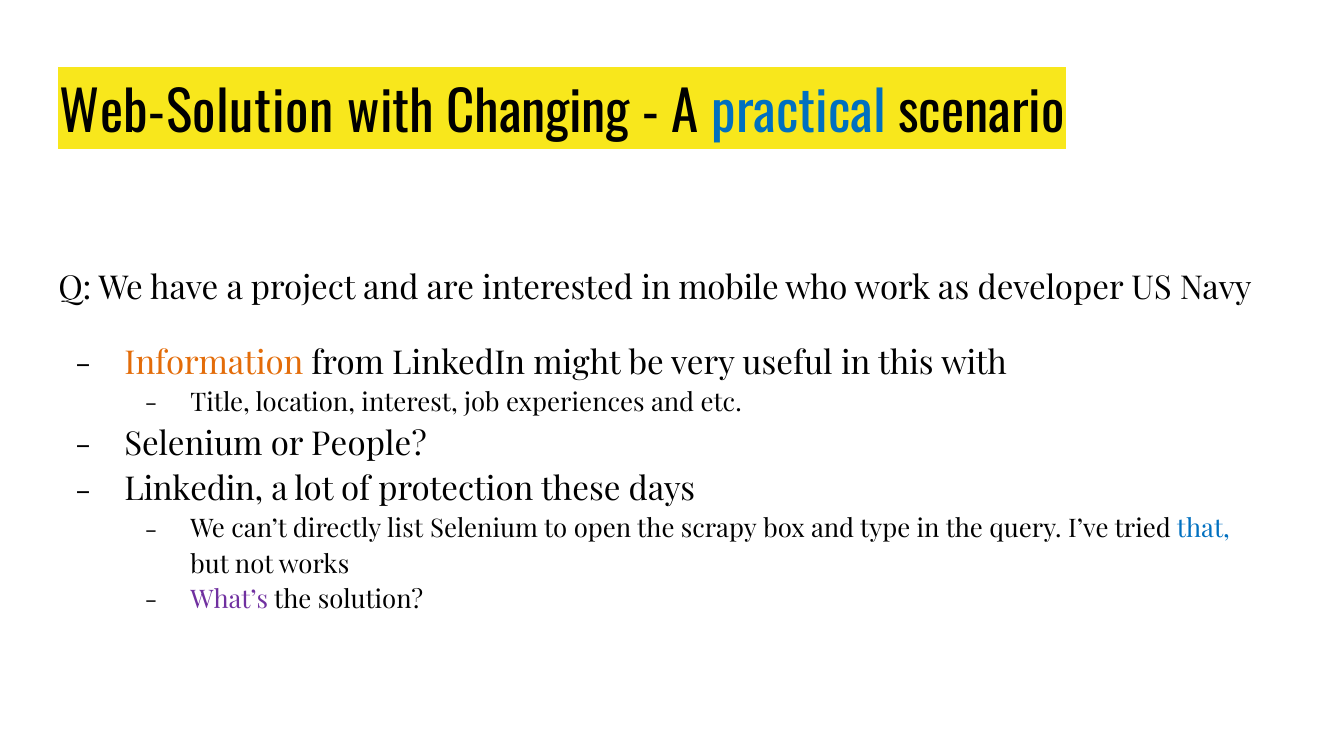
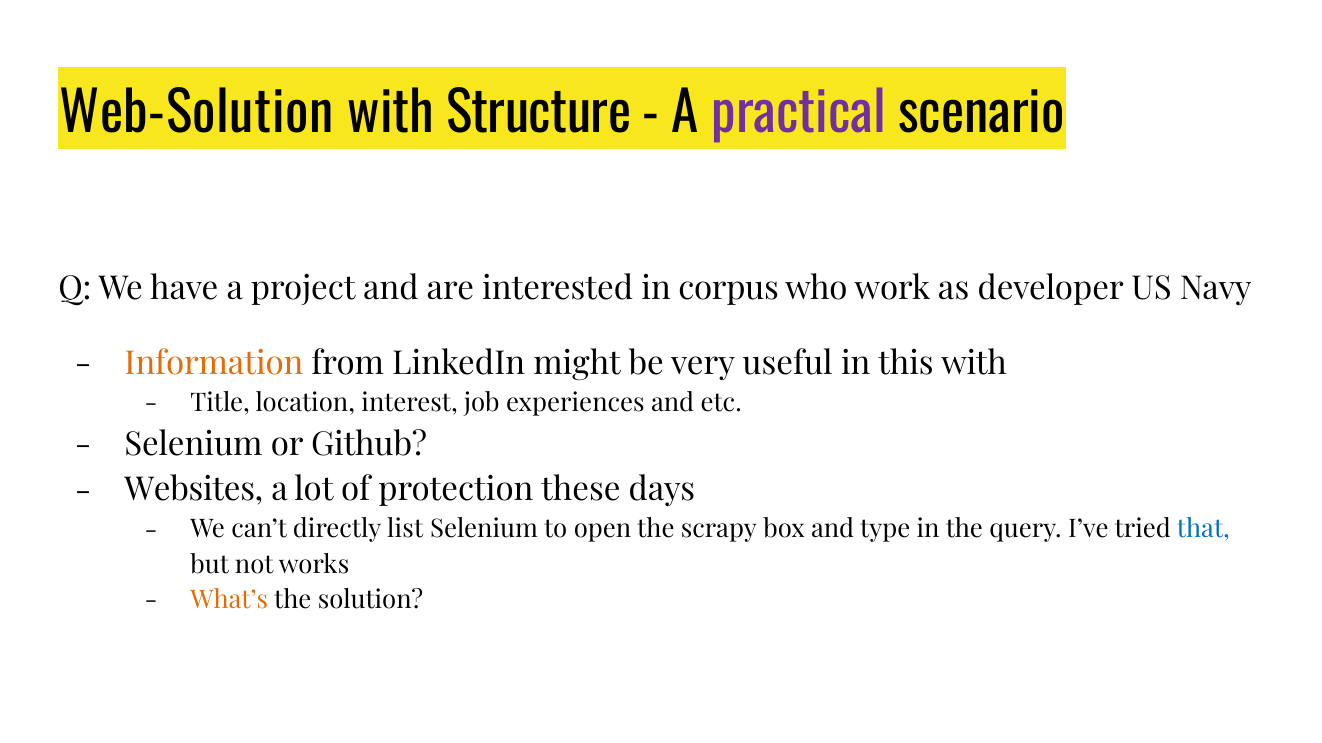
Changing: Changing -> Structure (539, 114)
practical colour: blue -> purple (799, 114)
mobile: mobile -> corpus (729, 289)
People: People -> Github (369, 445)
Linkedin: Linkedin -> Websites (194, 490)
What’s colour: purple -> orange (229, 601)
